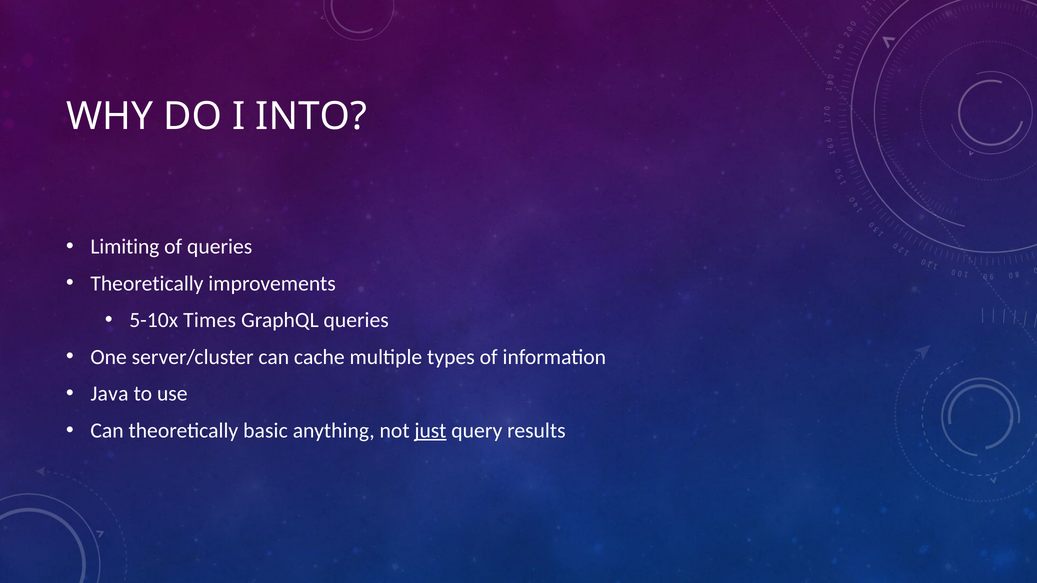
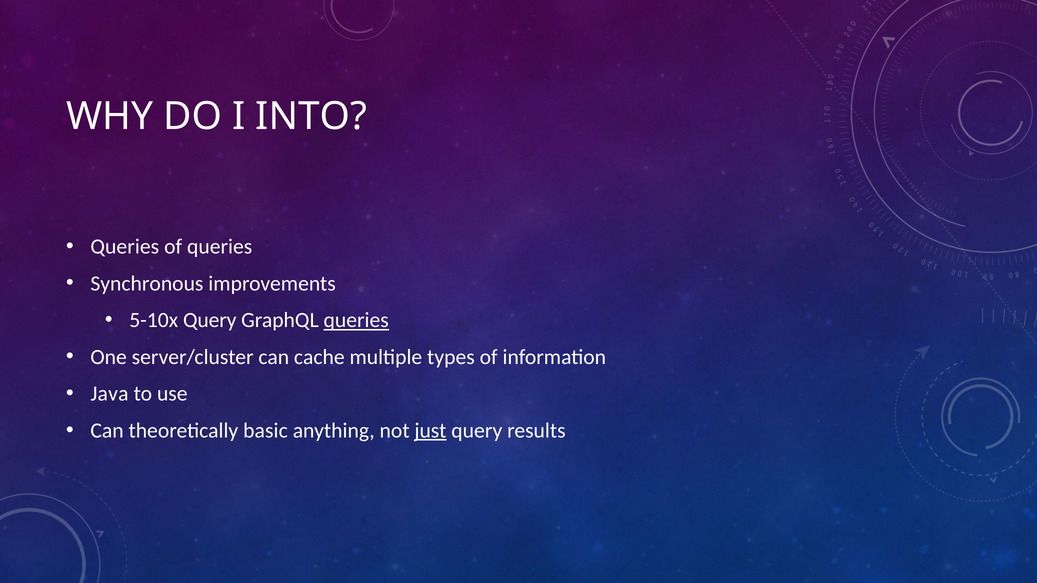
Limiting: Limiting -> Queries (125, 247)
Theoretically: Theoretically -> Synchronous (147, 284)
5-10x Times: Times -> Query (210, 320)
queries underline: none -> present (356, 320)
